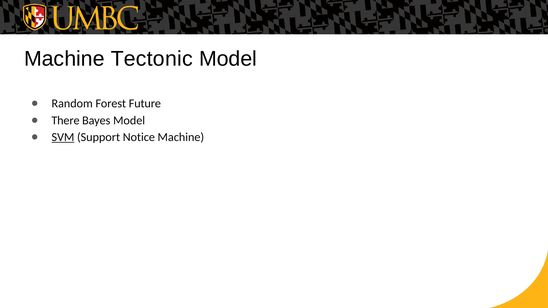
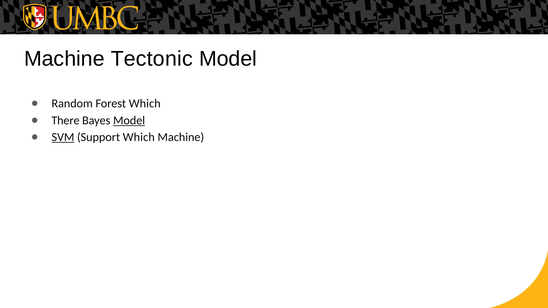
Forest Future: Future -> Which (145, 104)
Model underline: none -> present (129, 120)
Support Notice: Notice -> Which (139, 137)
